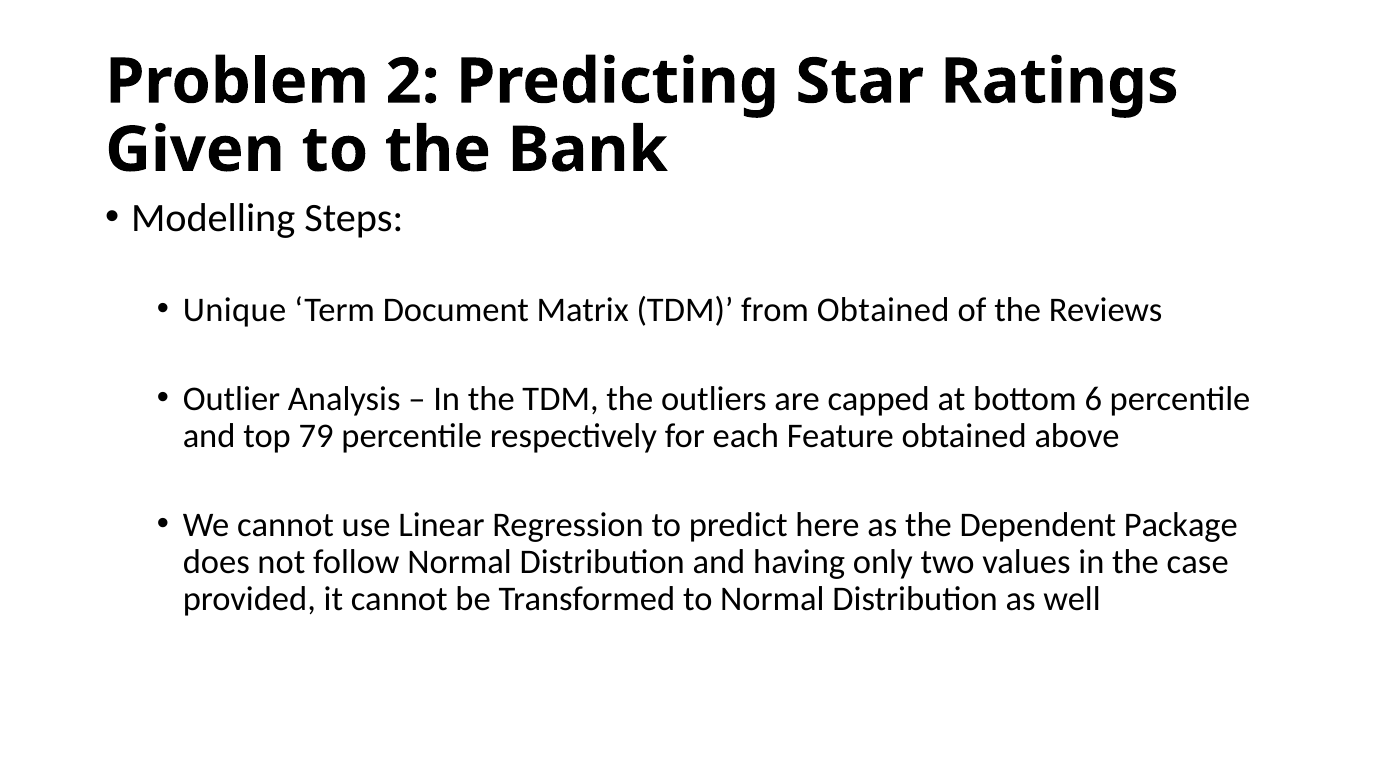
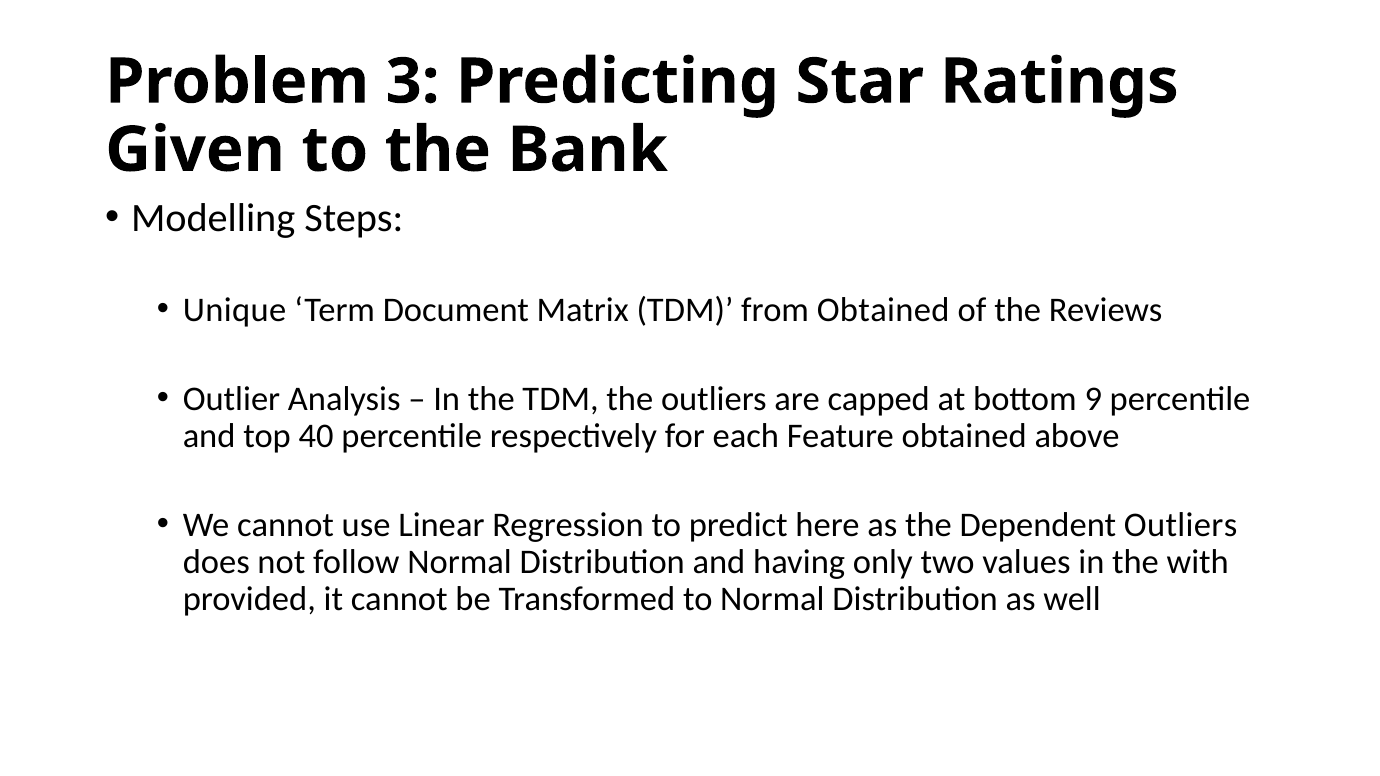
2: 2 -> 3 (413, 82)
6: 6 -> 9 (1093, 399)
79: 79 -> 40 (316, 436)
Dependent Package: Package -> Outliers (1181, 525)
case: case -> with (1198, 562)
